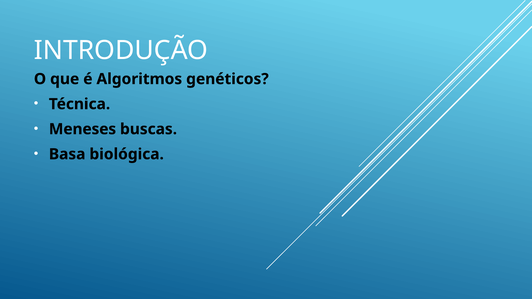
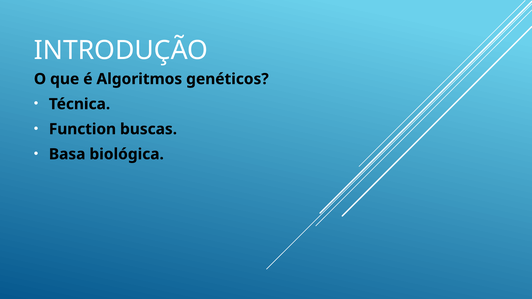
Meneses: Meneses -> Function (82, 129)
